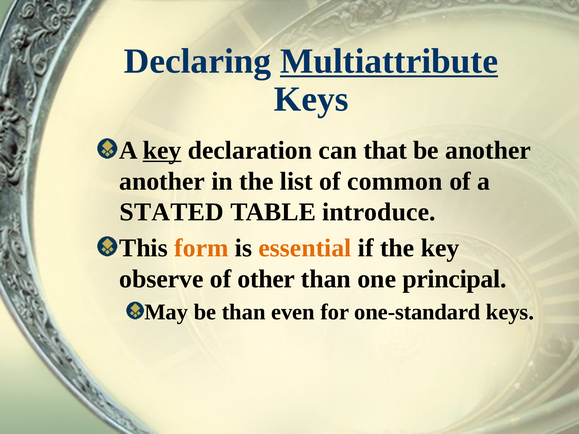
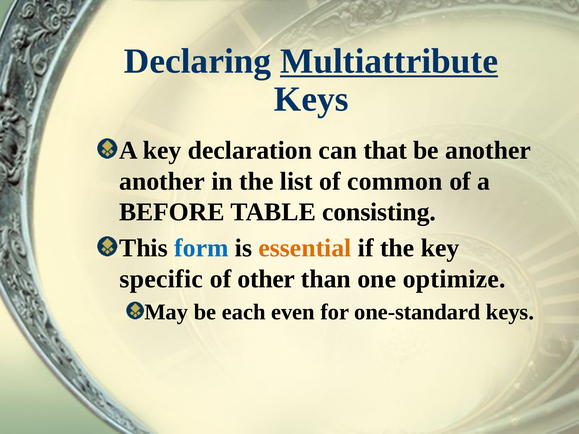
key underline: present -> none (162, 150)
STATED: STATED -> BEFORE (172, 212)
introduce: introduce -> consisting (379, 212)
form colour: orange -> blue (201, 248)
observe: observe -> specific (161, 279)
principal: principal -> optimize (454, 279)
be than: than -> each (244, 312)
